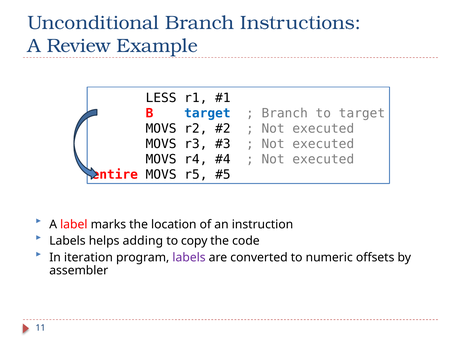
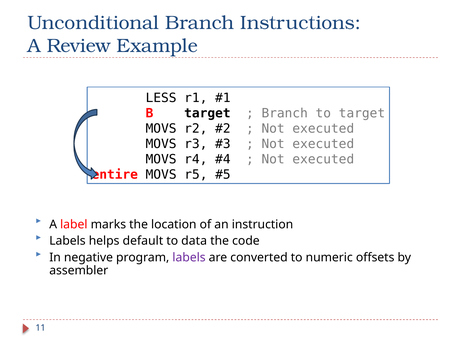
target colour: blue -> black (207, 113)
adding: adding -> default (143, 241)
copy: copy -> data (194, 241)
iteration: iteration -> negative (88, 258)
